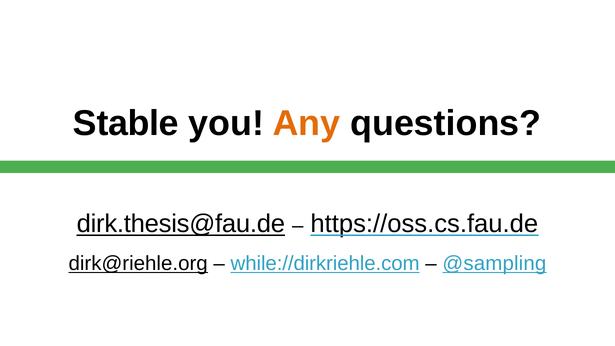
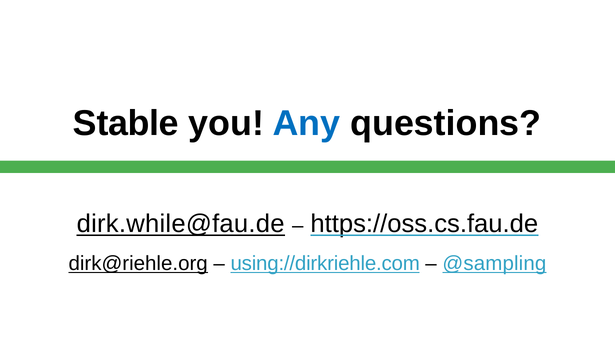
Any colour: orange -> blue (306, 123)
dirk.thesis@fau.de: dirk.thesis@fau.de -> dirk.while@fau.de (181, 224)
while://dirkriehle.com: while://dirkriehle.com -> using://dirkriehle.com (325, 263)
